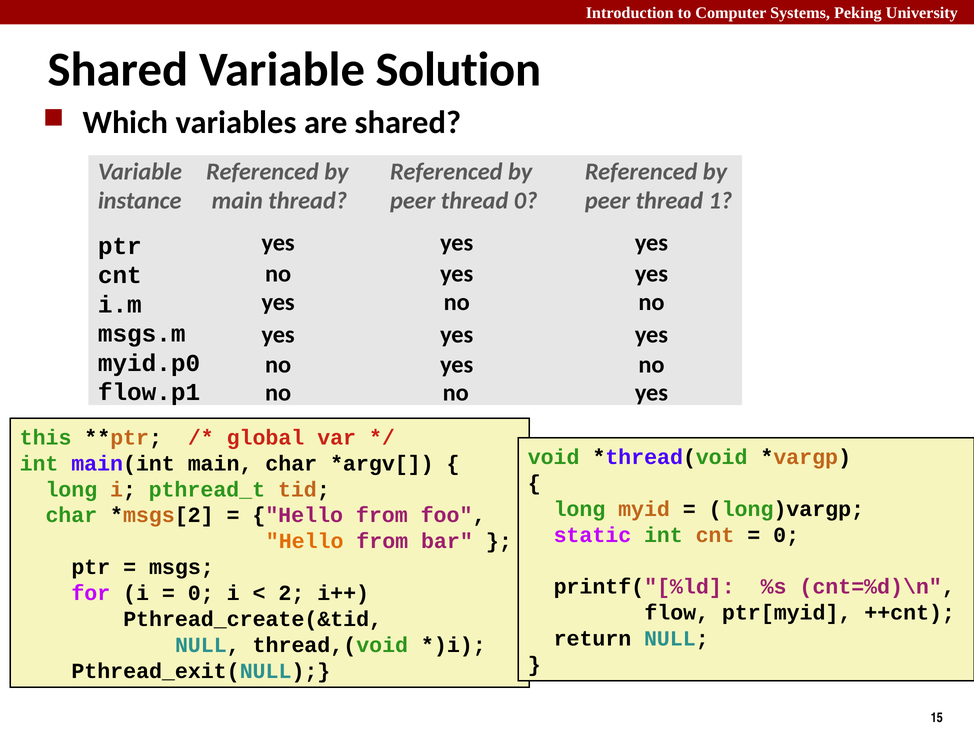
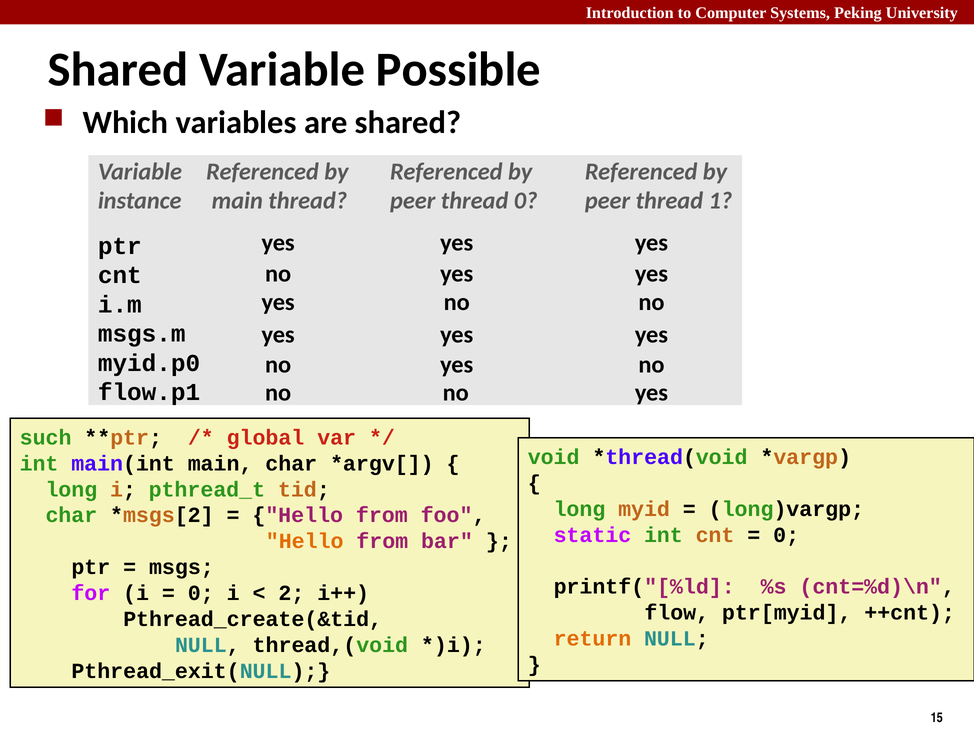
Solution: Solution -> Possible (458, 70)
this: this -> such (46, 438)
return colour: black -> orange (592, 639)
